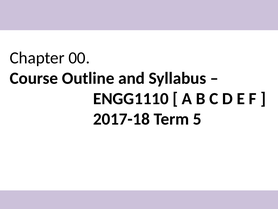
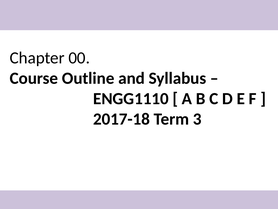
5: 5 -> 3 (197, 119)
